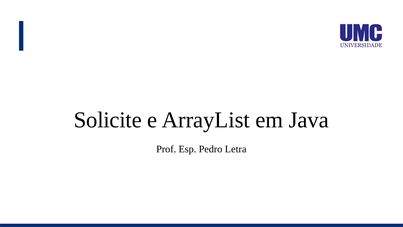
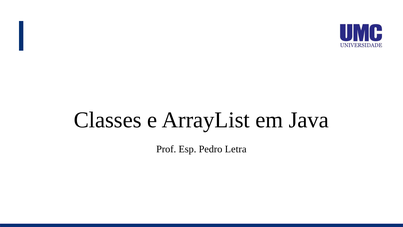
Solicite: Solicite -> Classes (108, 120)
